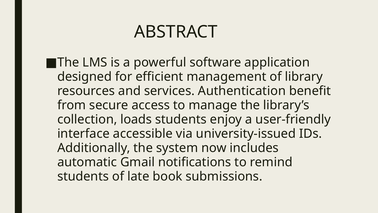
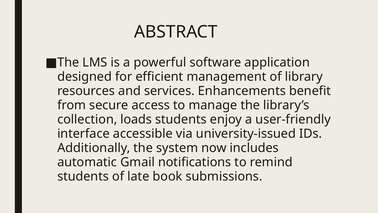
Authentication: Authentication -> Enhancements (242, 91)
